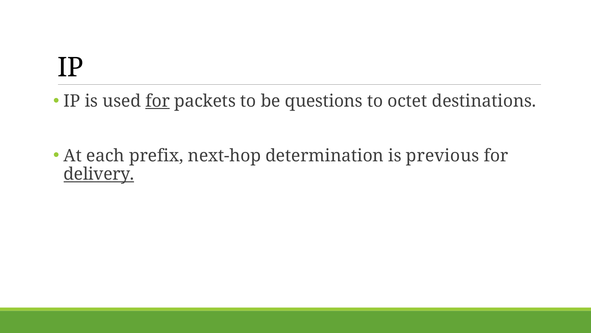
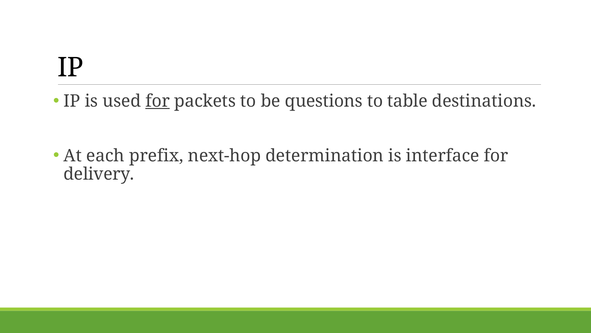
octet: octet -> table (407, 101)
previous: previous -> interface (443, 155)
delivery underline: present -> none (99, 174)
